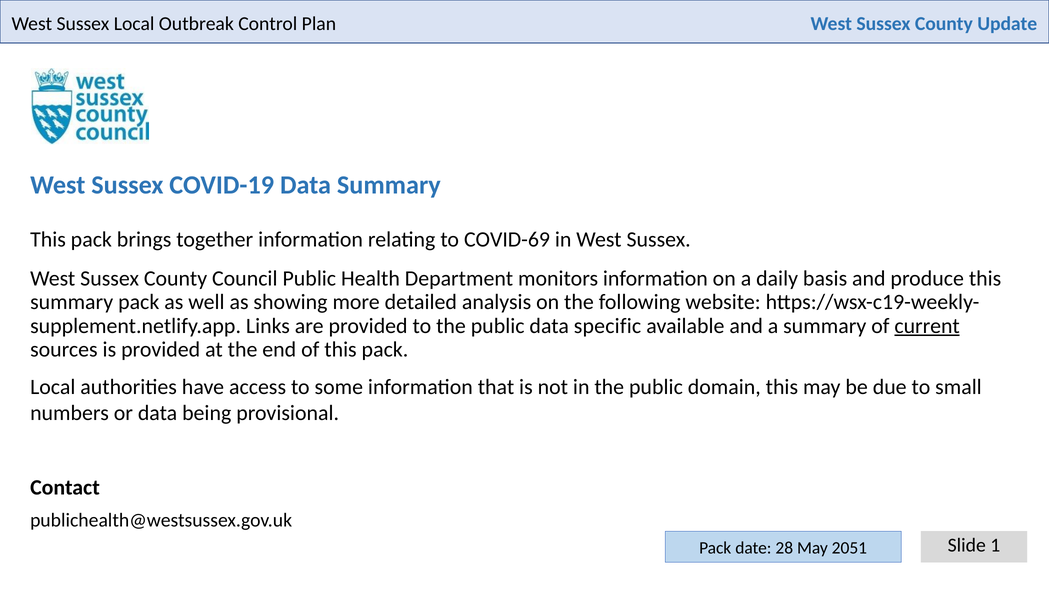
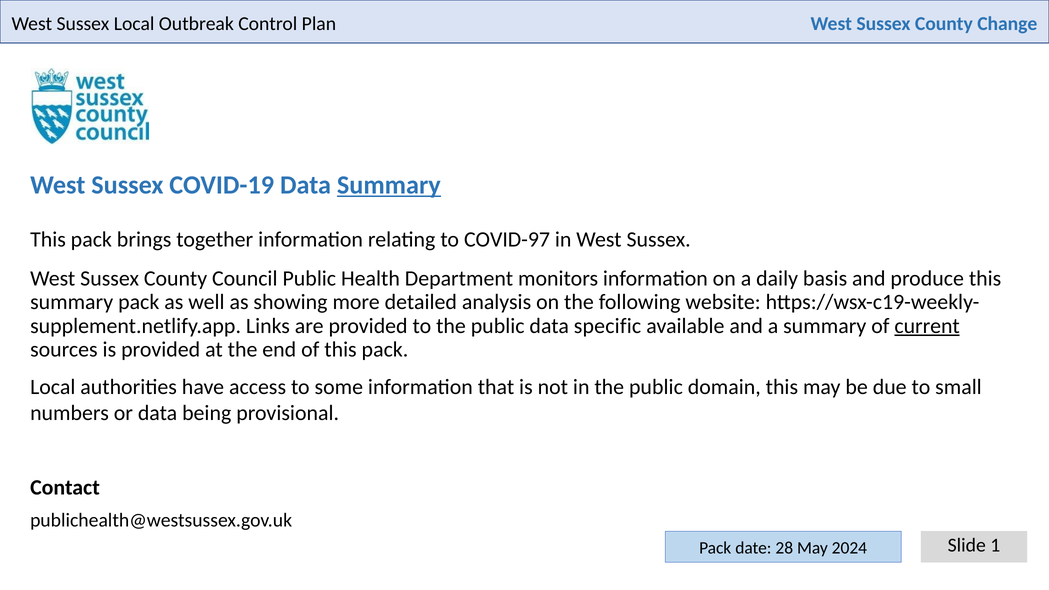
Update: Update -> Change (1007, 24)
Summary underline: none -> present (389, 185)
COVID-69: COVID-69 -> COVID-97 (507, 240)
2051: 2051 -> 2024 (849, 548)
